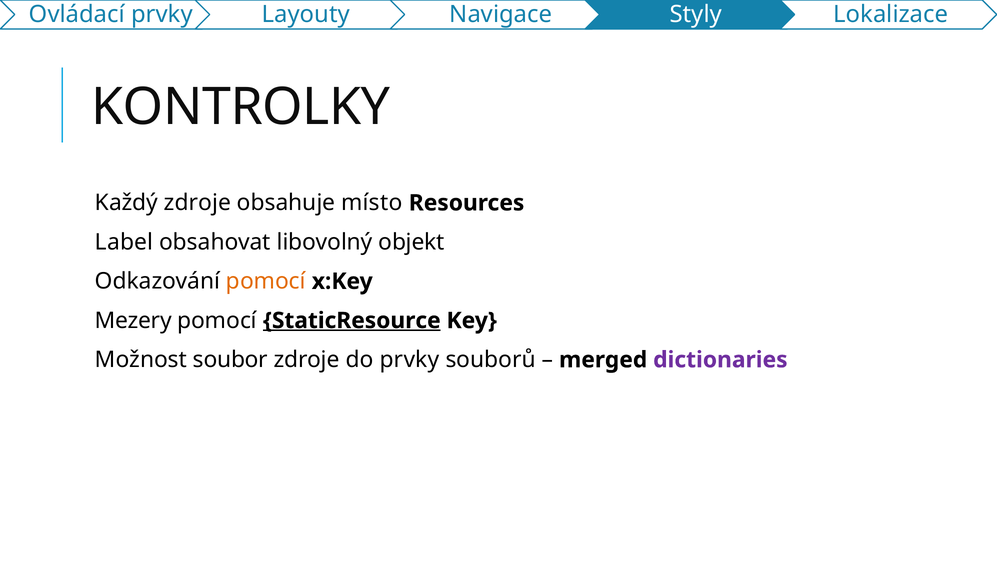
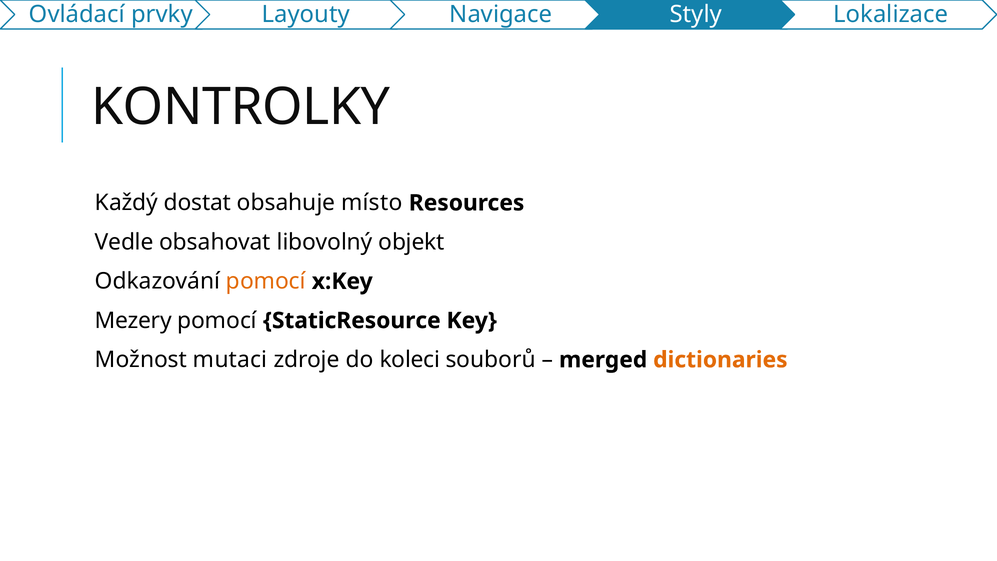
Každý zdroje: zdroje -> dostat (198, 203)
Label: Label -> Vedle (124, 242)
StaticResource underline: present -> none (352, 320)
soubor: soubor -> mutaci (230, 360)
do prvky: prvky -> koleci (410, 360)
dictionaries colour: purple -> orange (720, 360)
